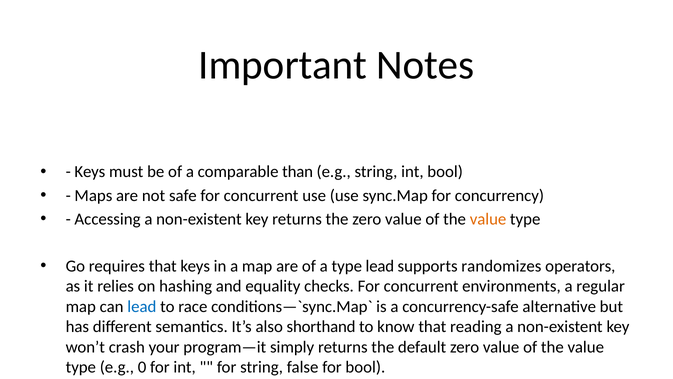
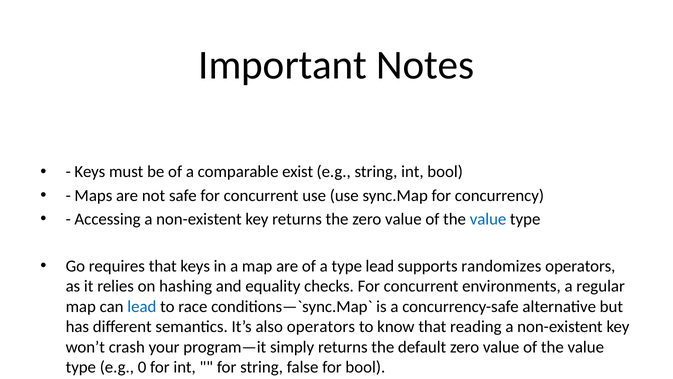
than: than -> exist (298, 172)
value colour: orange -> blue (488, 219)
also shorthand: shorthand -> operators (321, 326)
